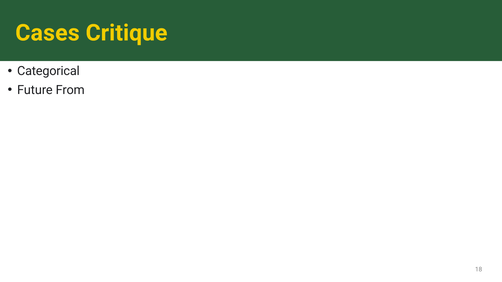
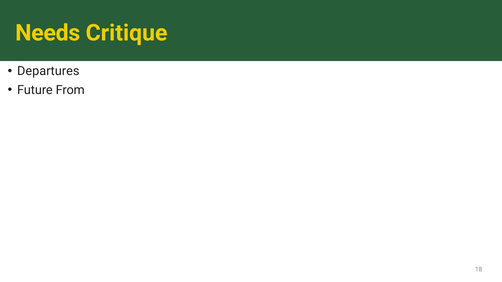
Cases: Cases -> Needs (48, 33)
Categorical: Categorical -> Departures (48, 71)
